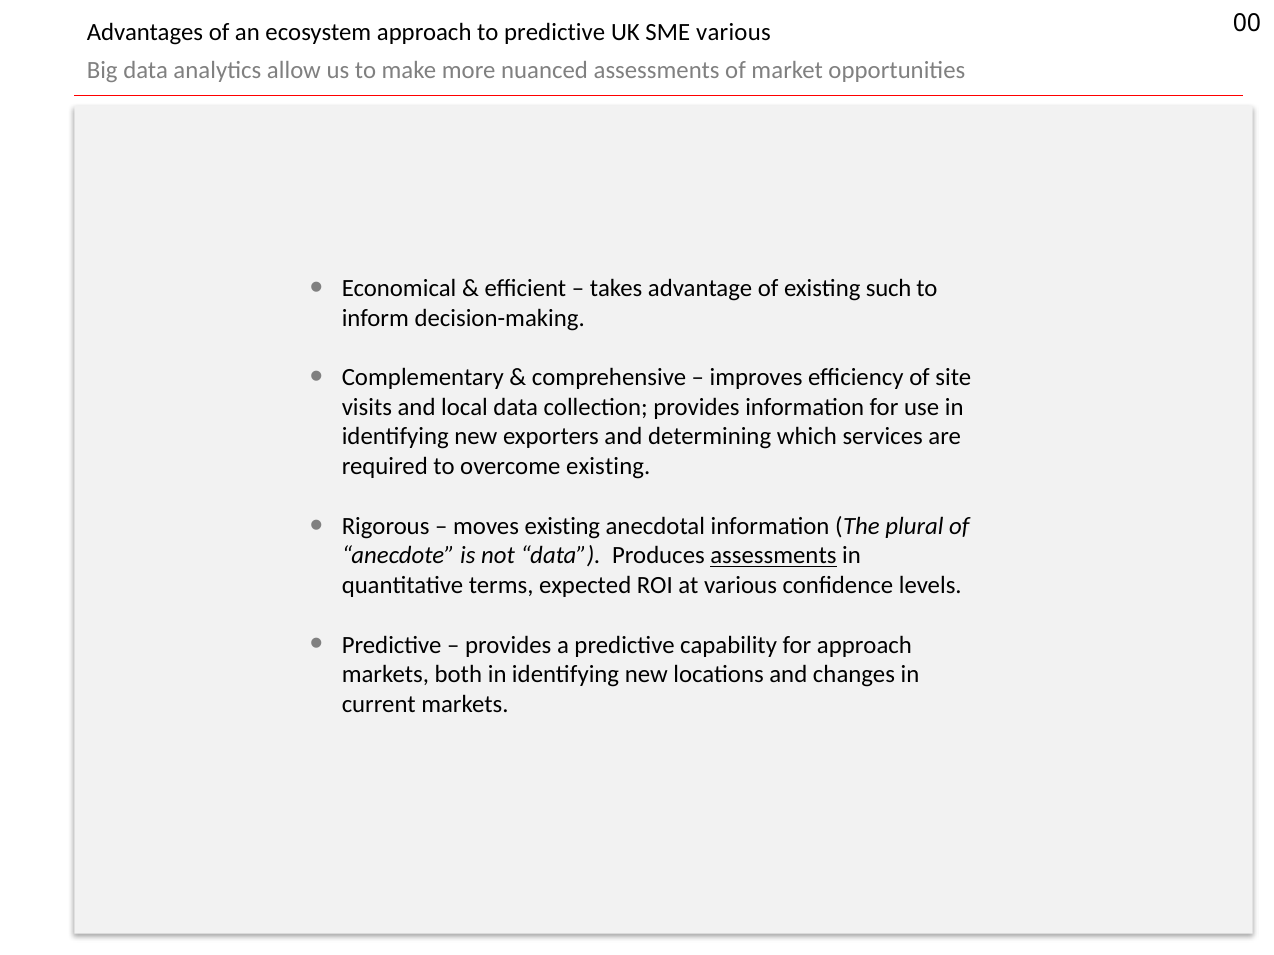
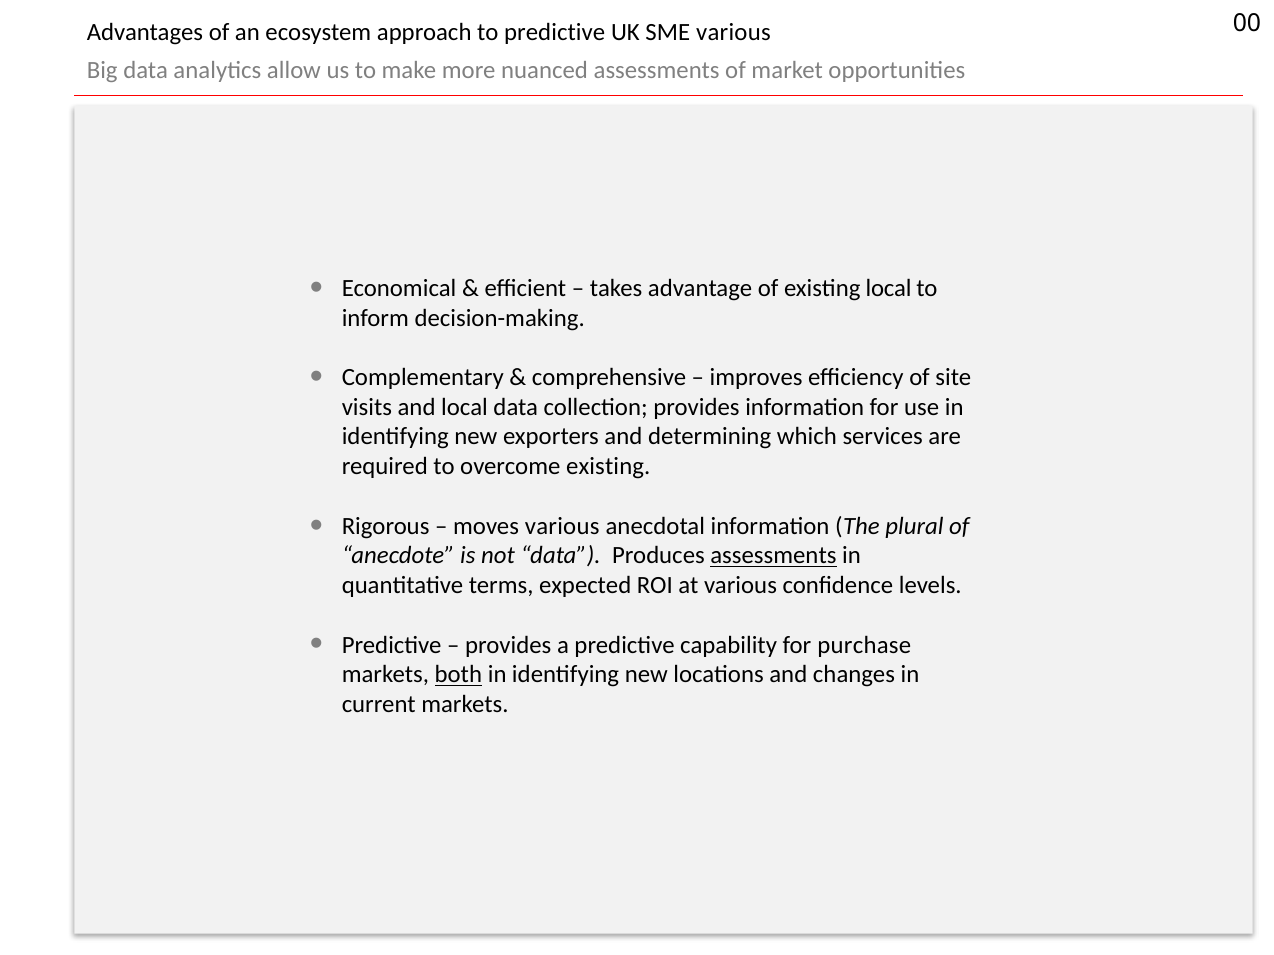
existing such: such -> local (889, 288)
moves existing: existing -> various (562, 526)
for approach: approach -> purchase (864, 645)
both underline: none -> present (458, 675)
